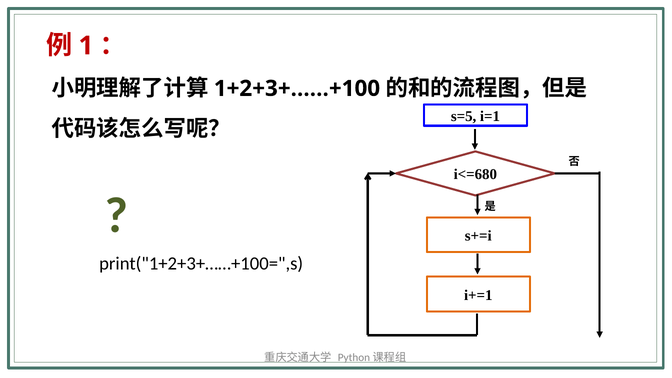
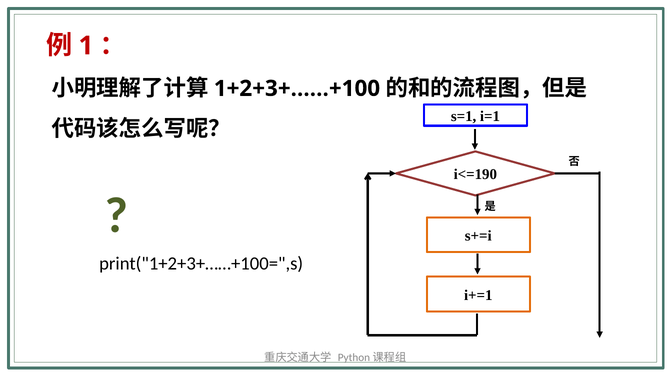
s=5: s=5 -> s=1 (464, 116)
i<=680: i<=680 -> i<=190 (475, 174)
